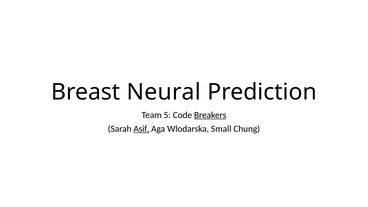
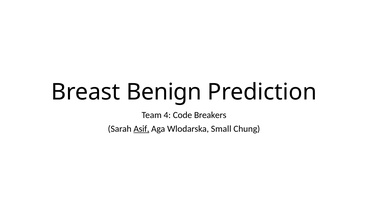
Neural: Neural -> Benign (164, 92)
5: 5 -> 4 (167, 115)
Breakers underline: present -> none (210, 115)
